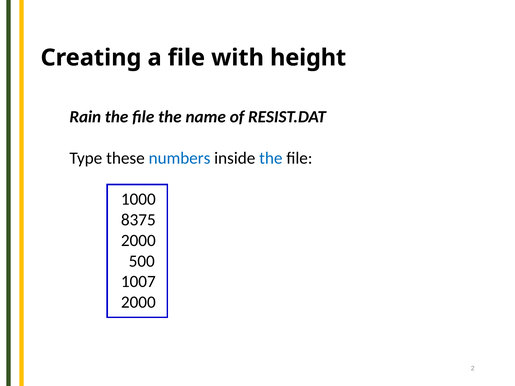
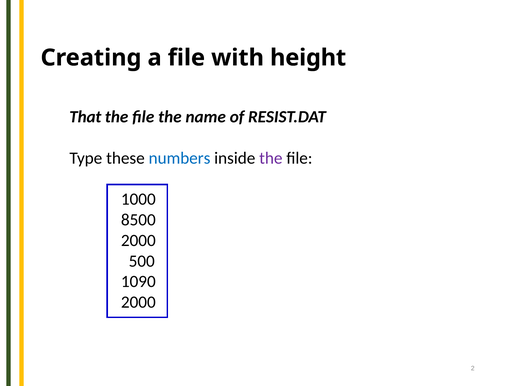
Rain: Rain -> That (85, 117)
the colour: blue -> purple (271, 158)
8375: 8375 -> 8500 (138, 220)
1007: 1007 -> 1090 (138, 282)
